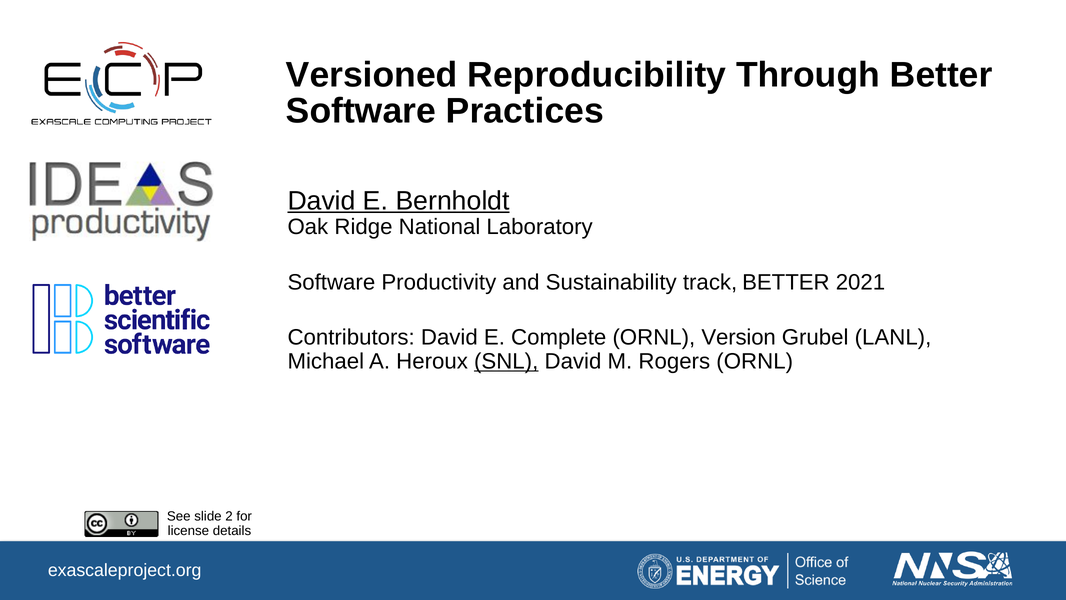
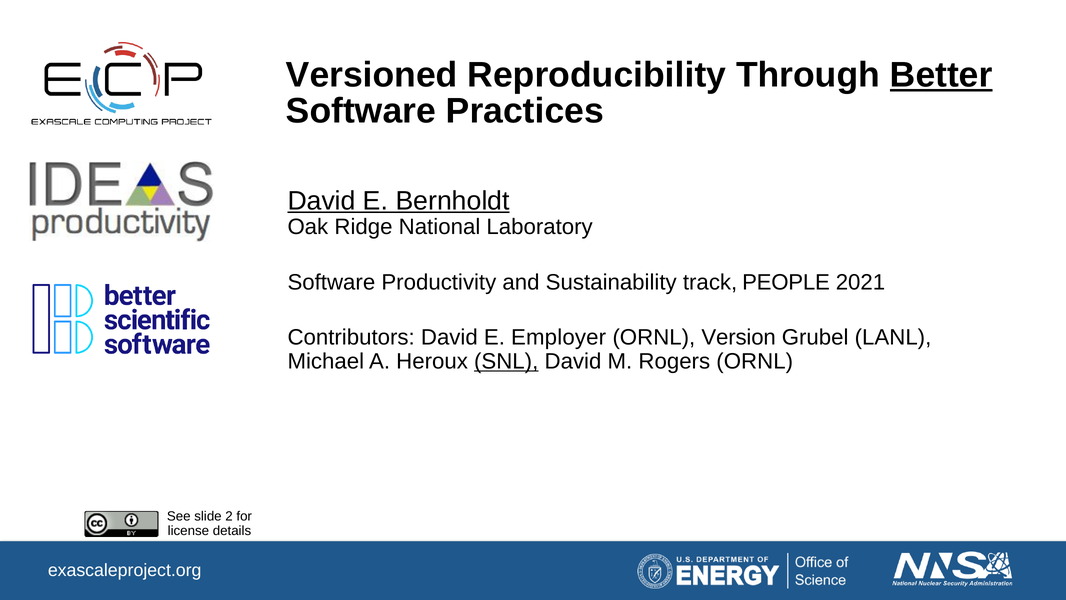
Better underline: none -> present (941, 75)
track BETTER: BETTER -> PEOPLE (786, 282)
Complete: Complete -> Employer (559, 337)
